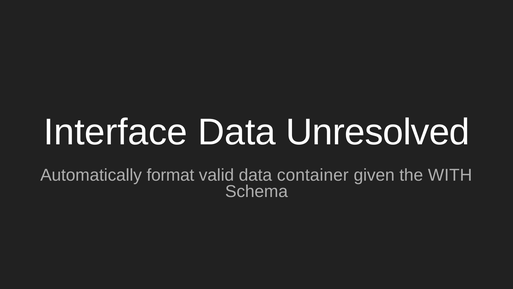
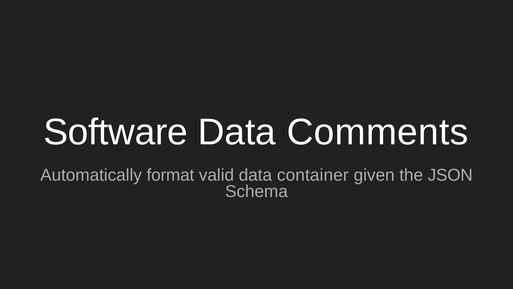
Interface: Interface -> Software (116, 132)
Unresolved: Unresolved -> Comments (378, 132)
WITH: WITH -> JSON (450, 175)
